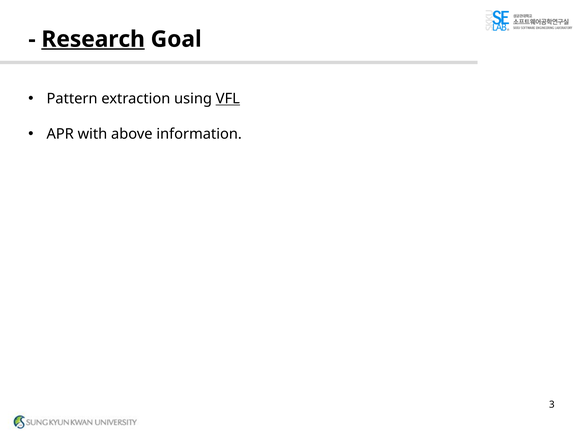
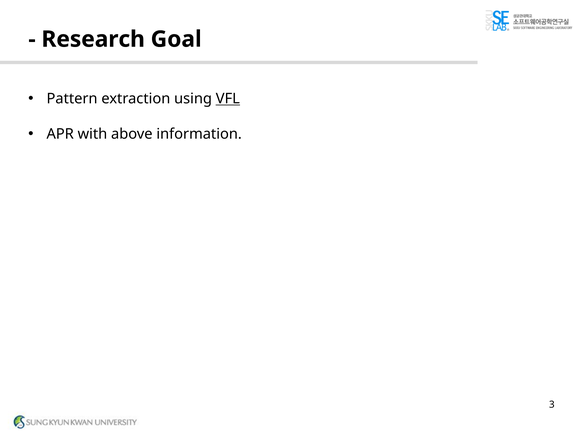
Research underline: present -> none (93, 39)
